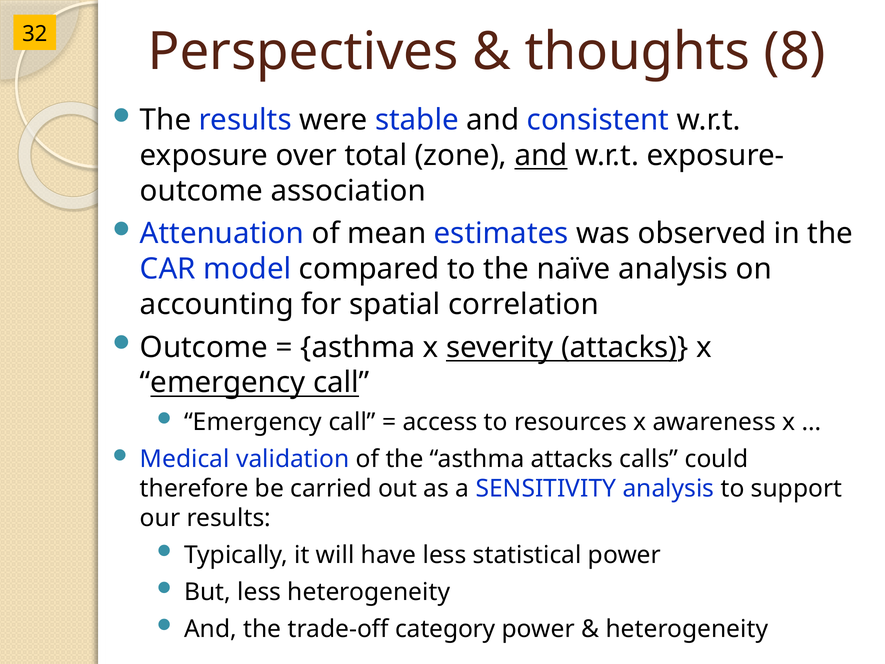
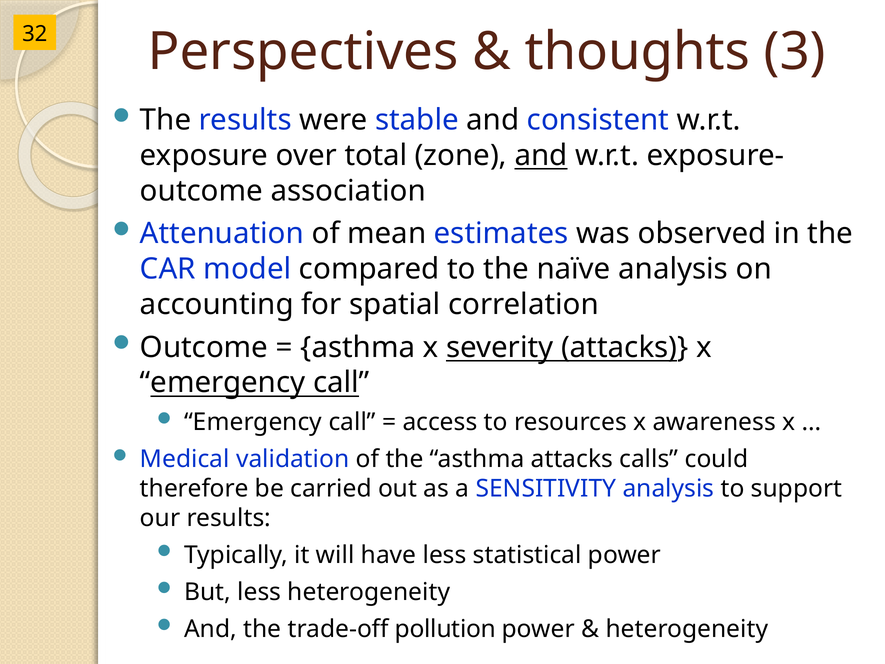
8: 8 -> 3 (795, 52)
category: category -> pollution (445, 629)
